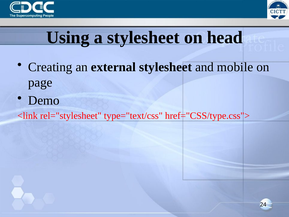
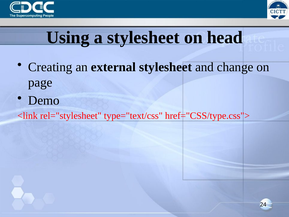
mobile: mobile -> change (235, 67)
